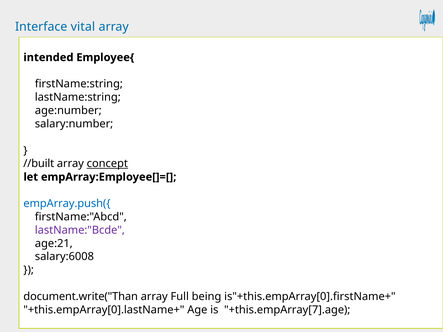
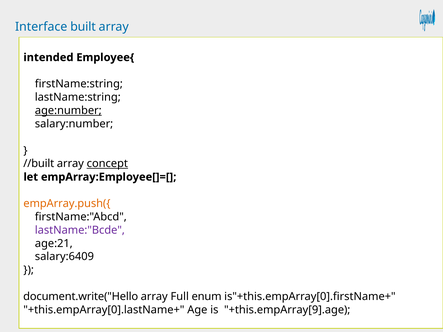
vital: vital -> built (83, 27)
age:number underline: none -> present (68, 111)
empArray.push({ colour: blue -> orange (67, 204)
salary:6008: salary:6008 -> salary:6409 (64, 257)
document.write("Than: document.write("Than -> document.write("Hello (81, 297)
being: being -> enum (207, 297)
+this.empArray[7].age: +this.empArray[7].age -> +this.empArray[9].age (287, 310)
